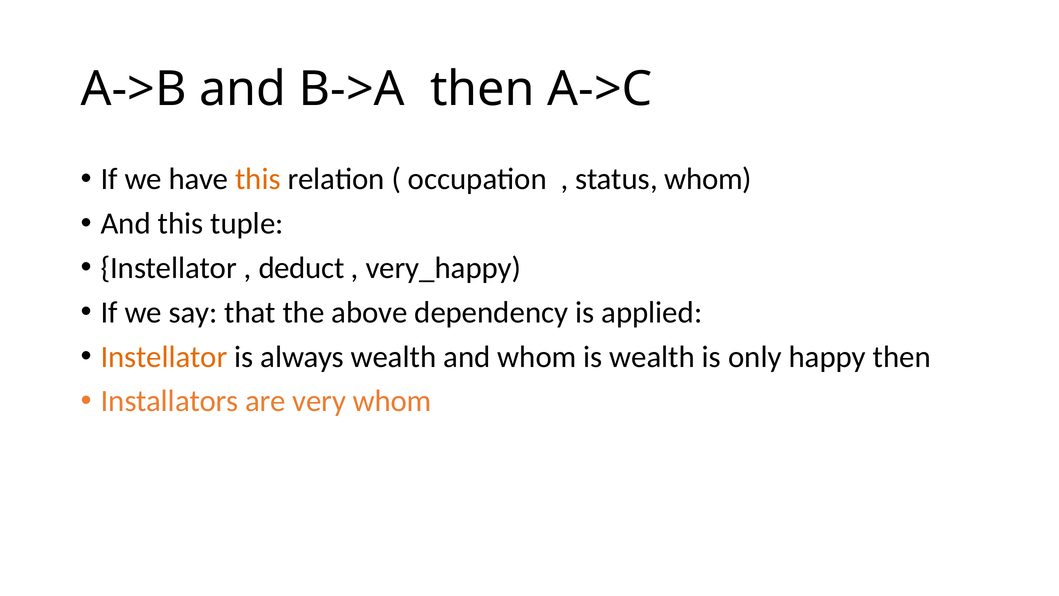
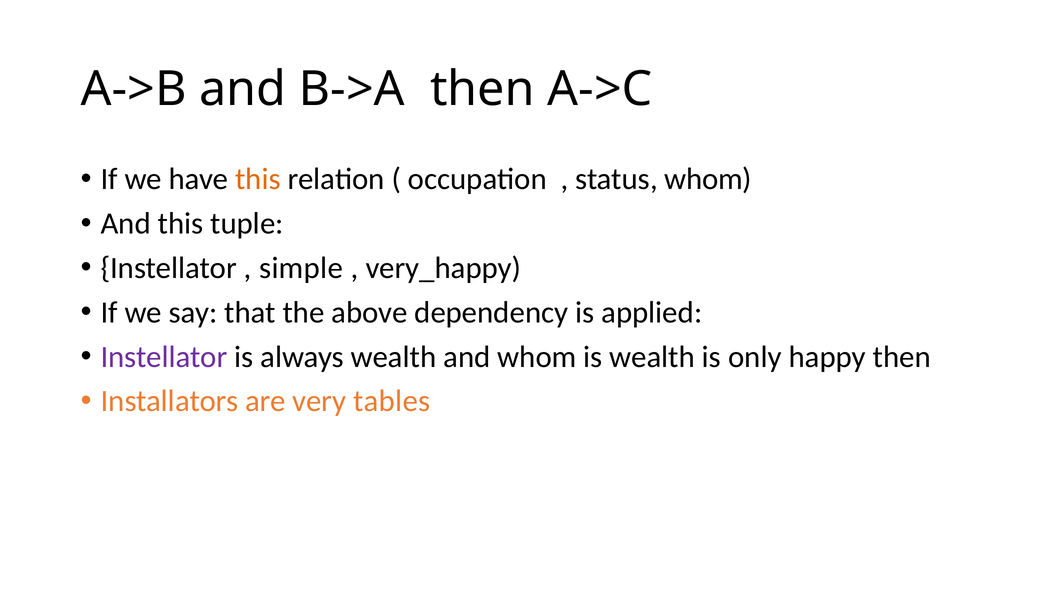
deduct: deduct -> simple (301, 268)
Instellator colour: orange -> purple (164, 357)
very whom: whom -> tables (392, 401)
